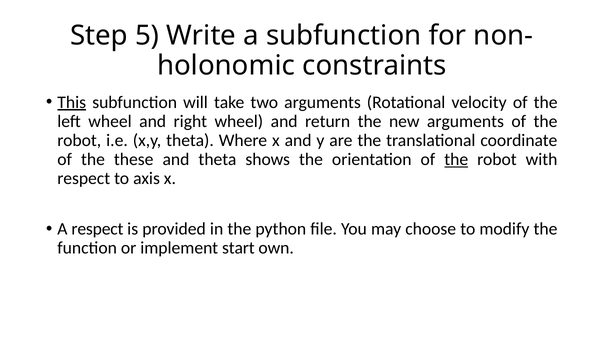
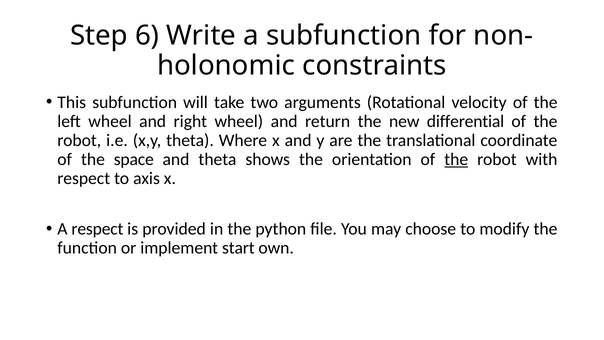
5: 5 -> 6 (147, 36)
This underline: present -> none (72, 102)
new arguments: arguments -> differential (466, 121)
these: these -> space (134, 159)
